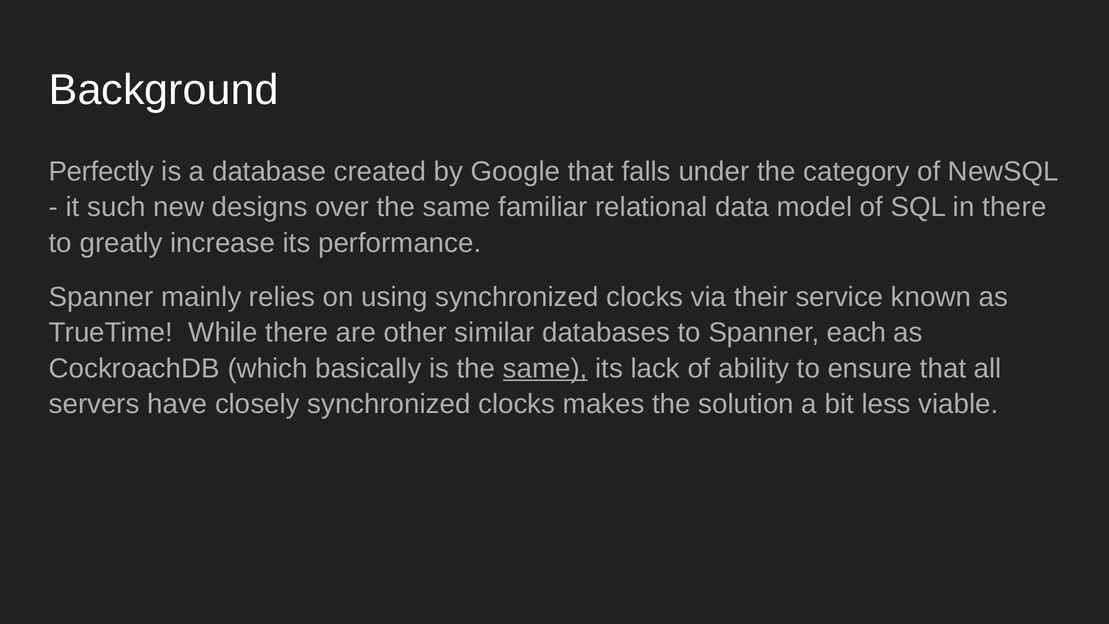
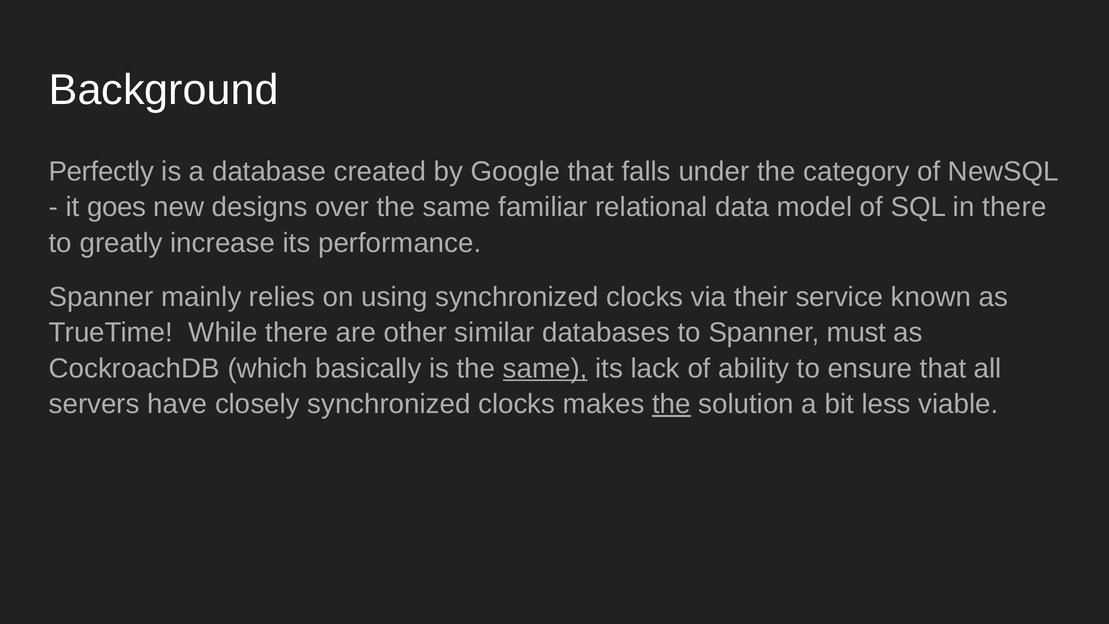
such: such -> goes (117, 207)
each: each -> must (857, 333)
the underline: none -> present (671, 404)
